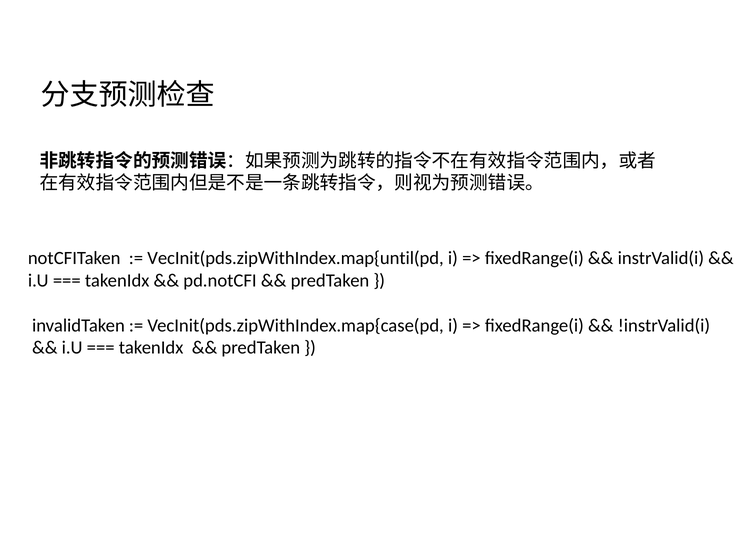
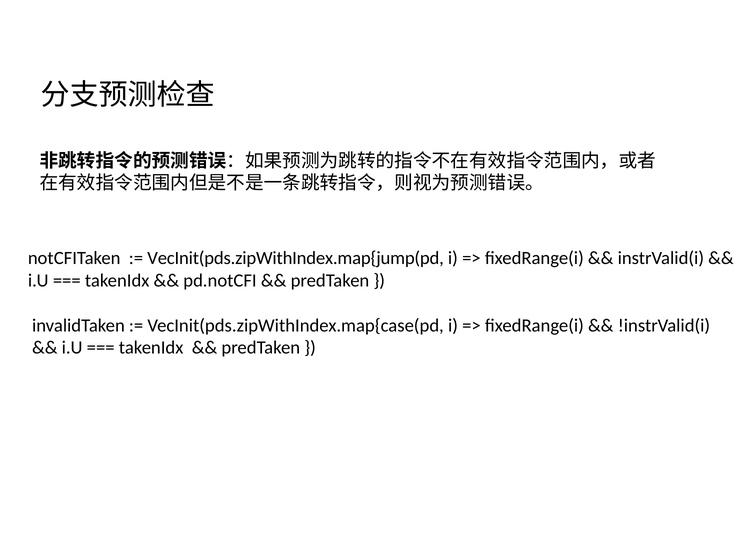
VecInit(pds.zipWithIndex.map{until(pd: VecInit(pds.zipWithIndex.map{until(pd -> VecInit(pds.zipWithIndex.map{jump(pd (296, 258)
